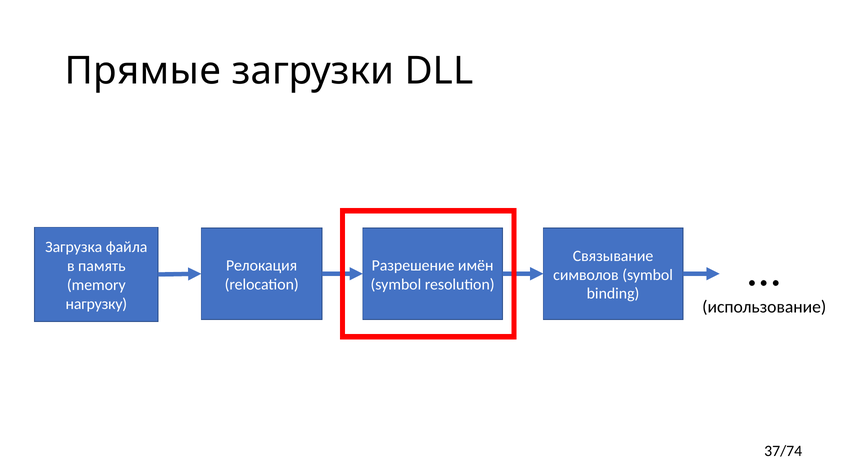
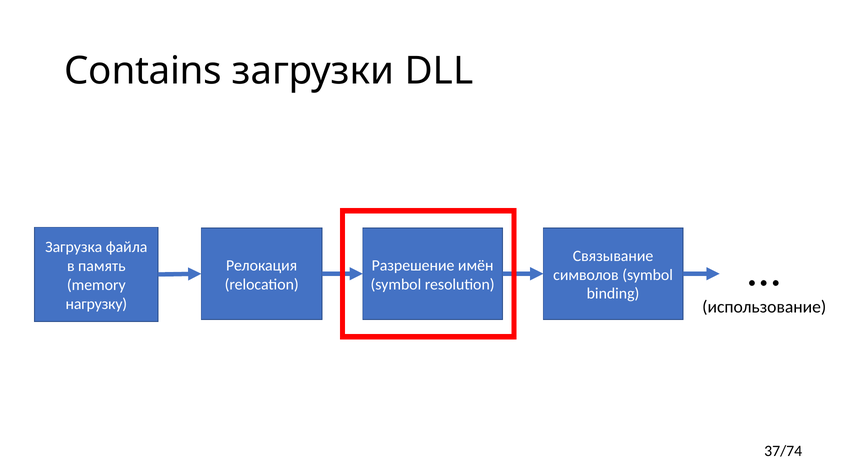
Прямые: Прямые -> Contains (143, 71)
